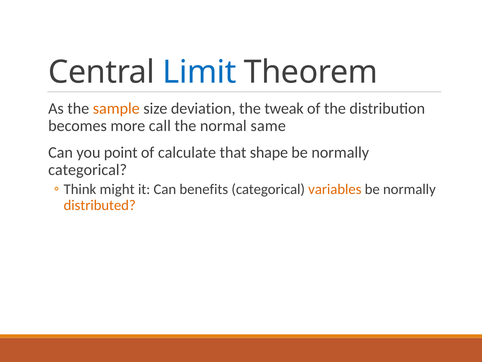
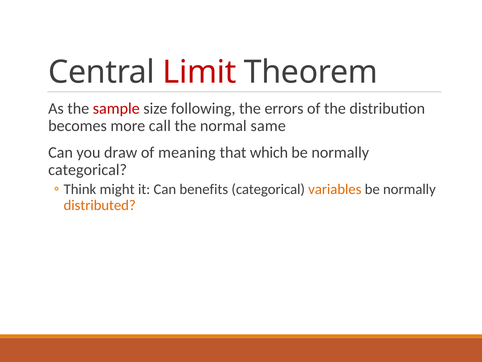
Limit colour: blue -> red (200, 72)
sample colour: orange -> red (116, 108)
deviation: deviation -> following (203, 108)
tweak: tweak -> errors (284, 108)
point: point -> draw (121, 152)
calculate: calculate -> meaning (187, 152)
shape: shape -> which (269, 152)
